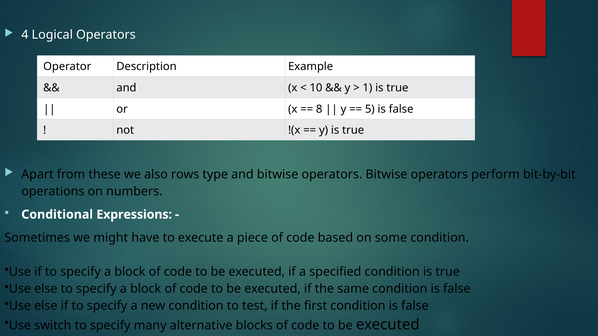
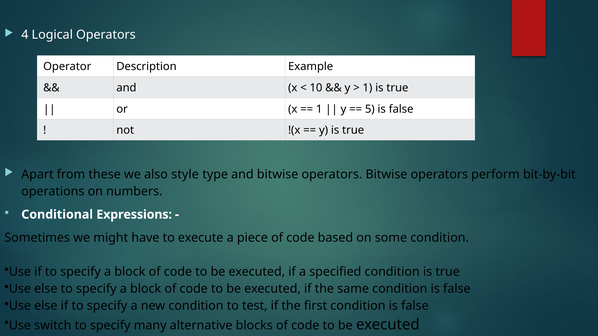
8: 8 -> 1 (319, 109)
rows: rows -> style (185, 174)
